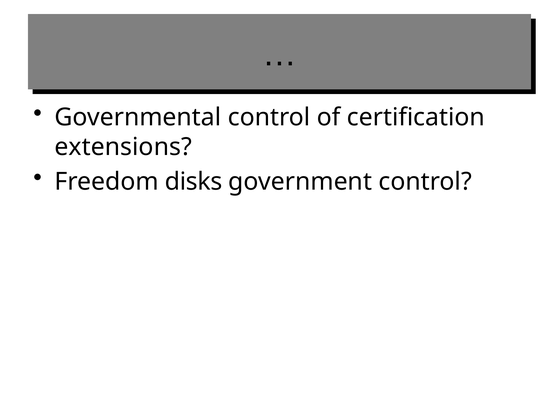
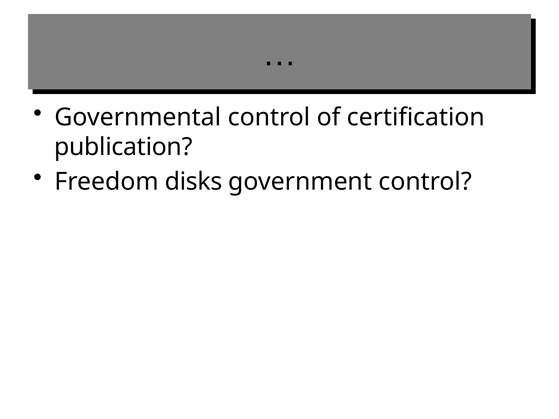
extensions: extensions -> publication (123, 147)
